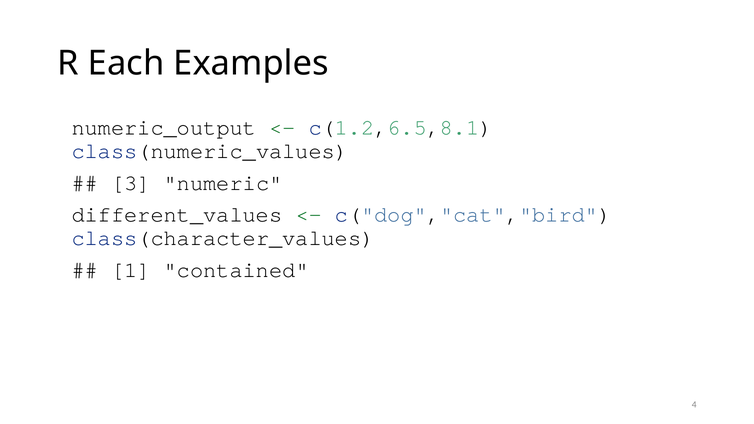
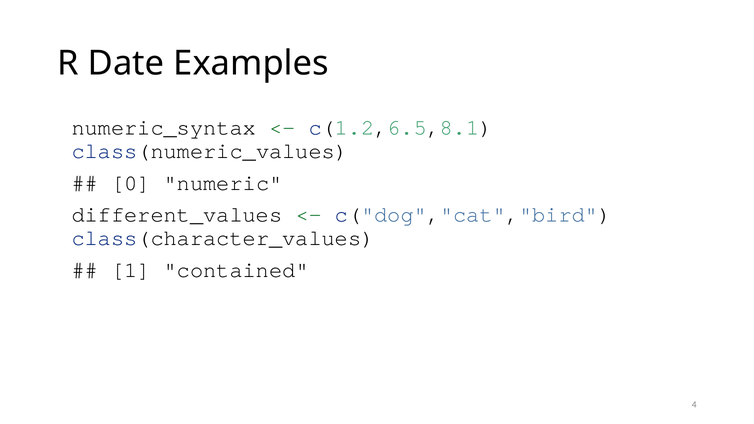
Each: Each -> Date (126, 63)
numeric_output: numeric_output -> numeric_syntax (164, 127)
3: 3 -> 0 (131, 183)
